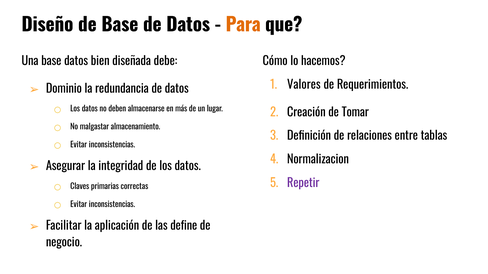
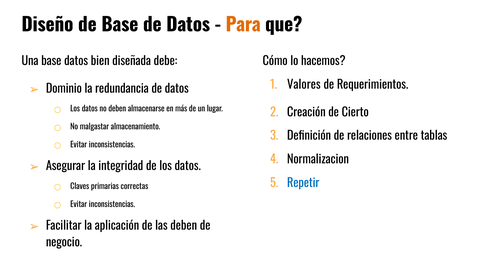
Tomar: Tomar -> Cierto (355, 113)
Repetir colour: purple -> blue (303, 183)
las define: define -> deben (184, 226)
